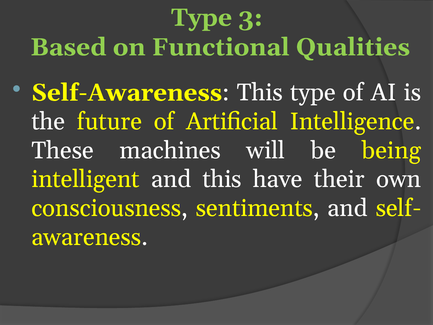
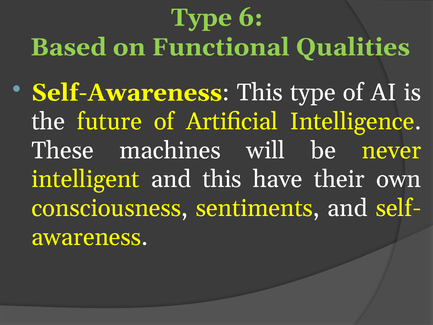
3: 3 -> 6 (251, 18)
being: being -> never (392, 150)
